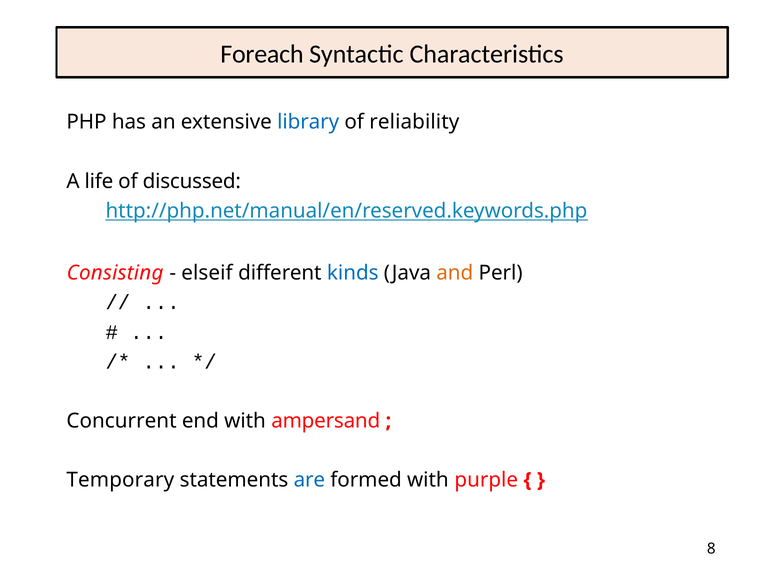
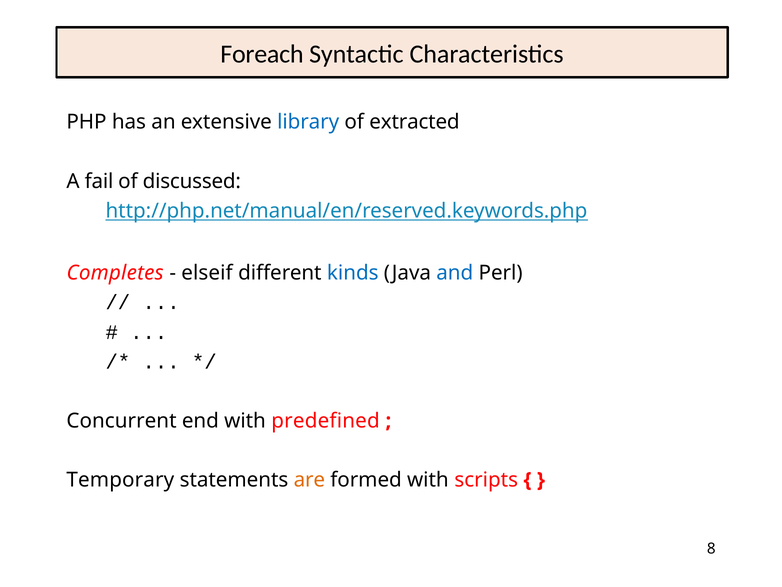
reliability: reliability -> extracted (414, 122)
life: life -> fail (99, 181)
Consisting: Consisting -> Completes (115, 273)
and colour: orange -> blue (455, 273)
ampersand: ampersand -> predefined (326, 421)
are colour: blue -> orange (309, 480)
purple: purple -> scripts (486, 480)
